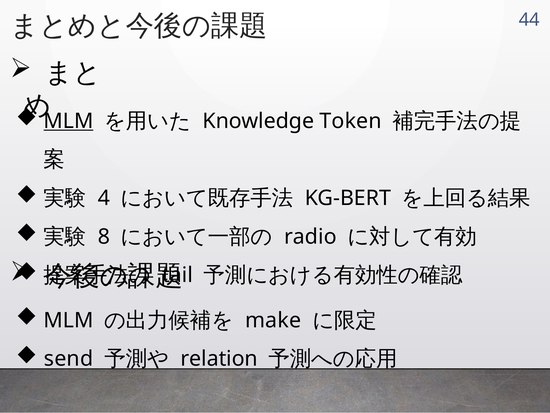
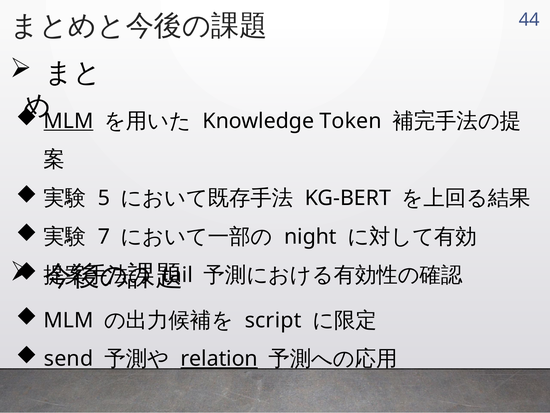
4: 4 -> 5 (104, 198)
8: 8 -> 7 (104, 236)
radio: radio -> night (310, 236)
make: make -> script (273, 320)
relation underline: none -> present (219, 358)
